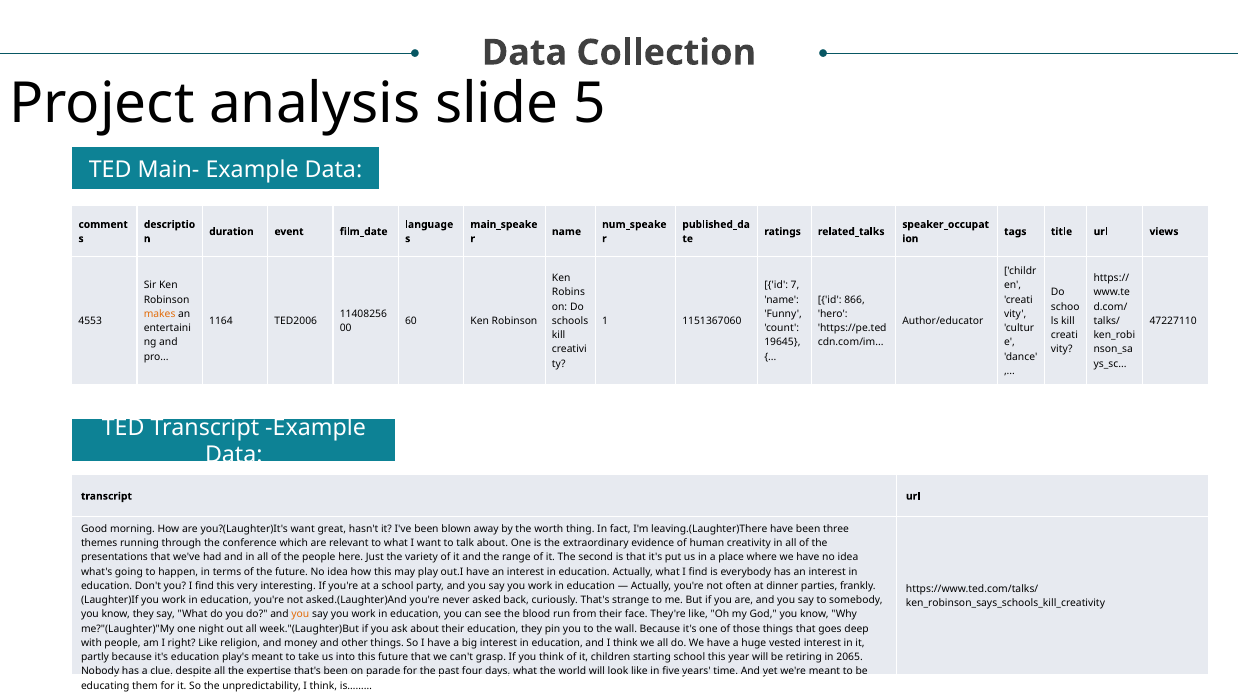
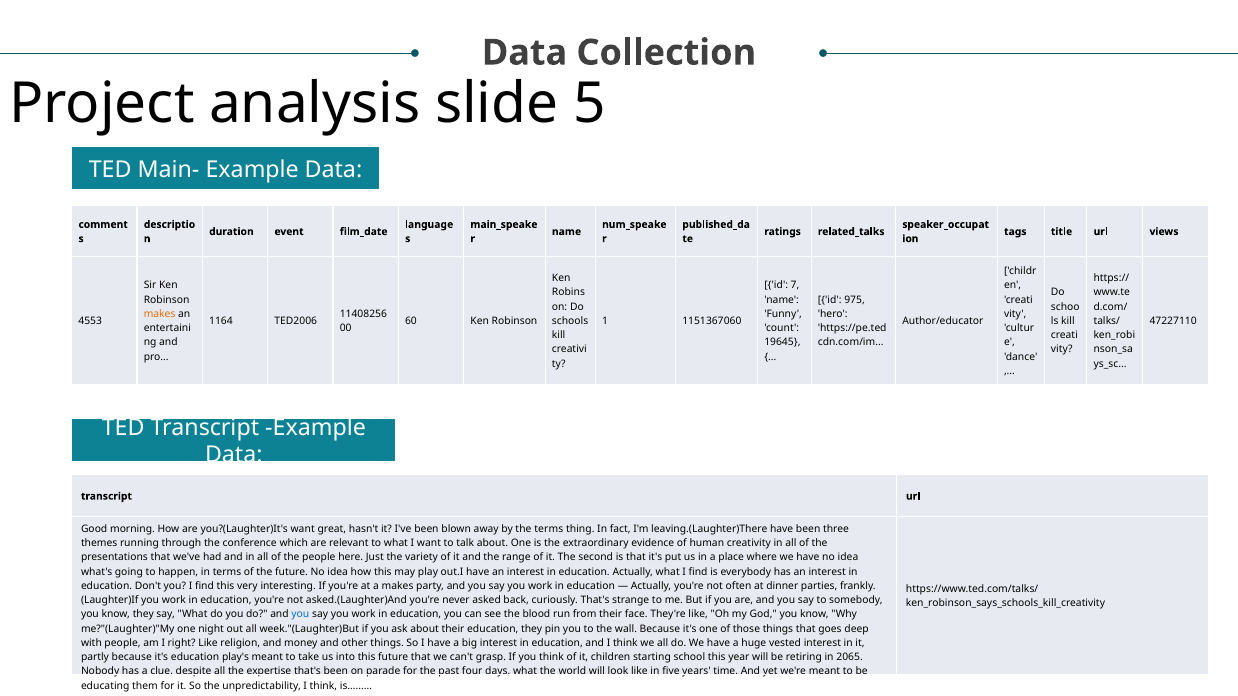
866: 866 -> 975 (855, 300)
the worth: worth -> terms (549, 529)
a school: school -> makes (398, 586)
you colour: orange -> blue (300, 615)
